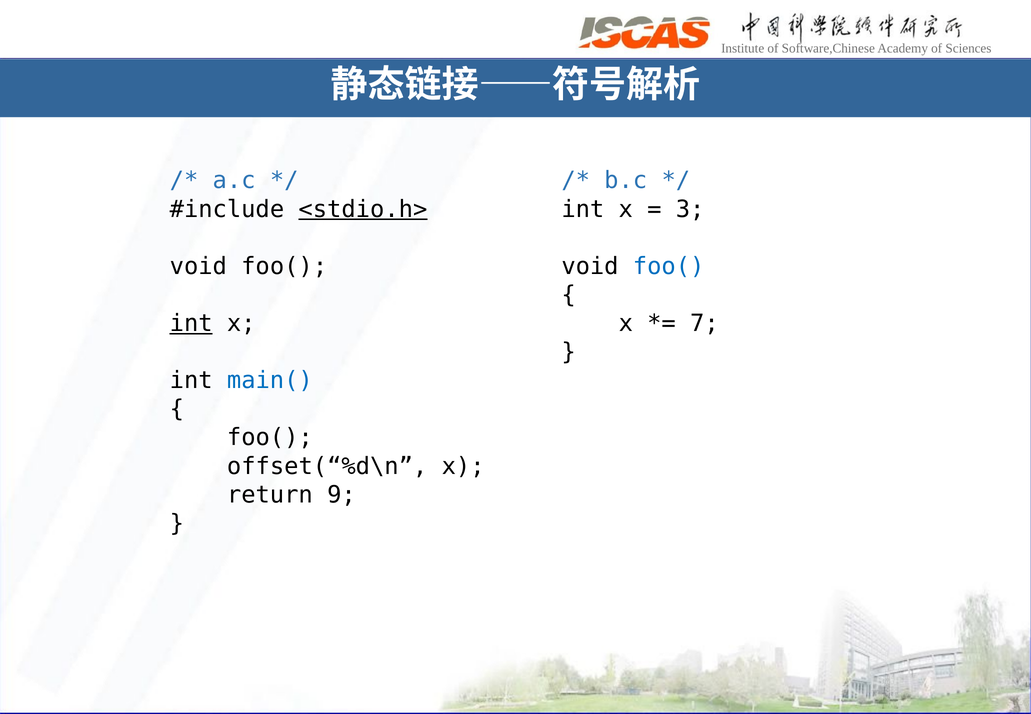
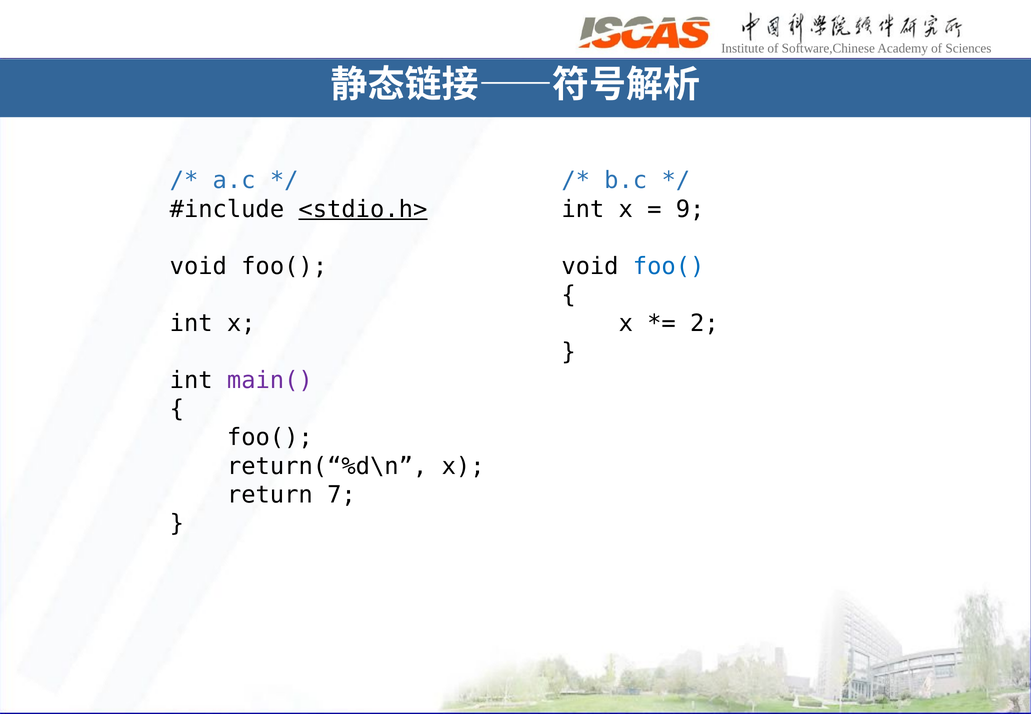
3: 3 -> 9 (690, 209)
int underline: present -> none (191, 323)
7: 7 -> 2 (704, 323)
main( colour: blue -> purple (270, 380)
offset(“%d\n: offset(“%d\n -> return(“%d\n (327, 466)
9: 9 -> 7 (341, 495)
